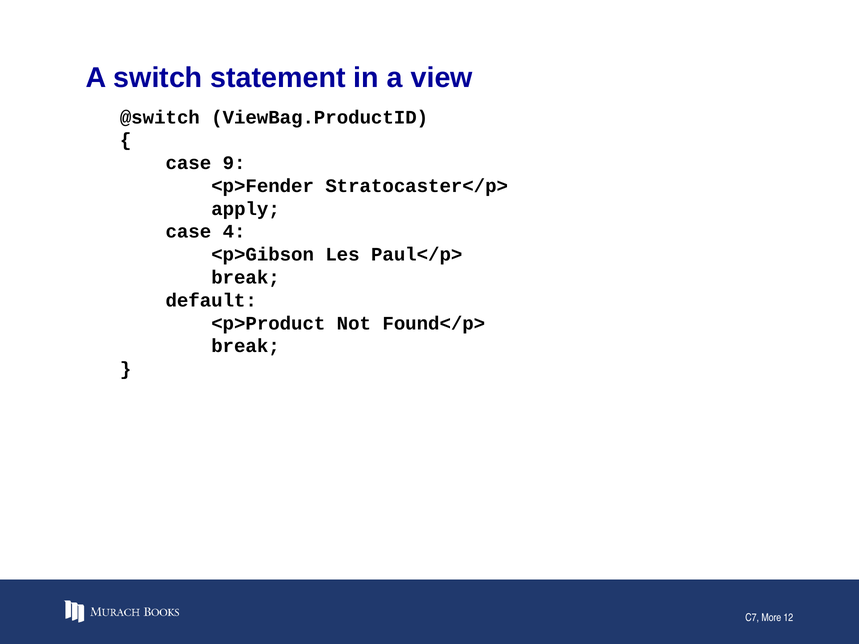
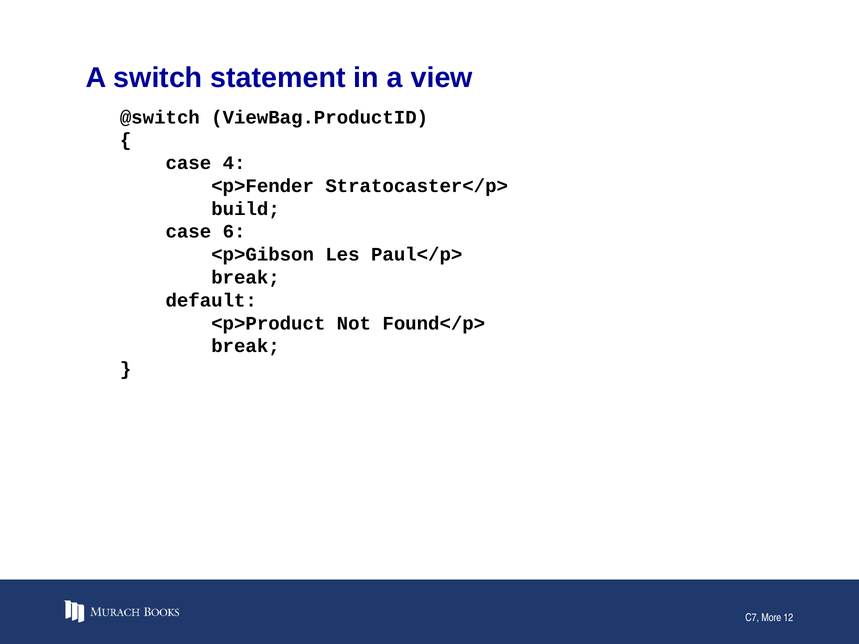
9: 9 -> 4 (234, 163)
apply: apply -> build (246, 209)
4: 4 -> 6 (234, 232)
